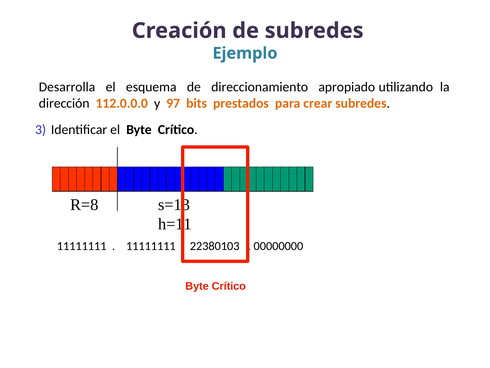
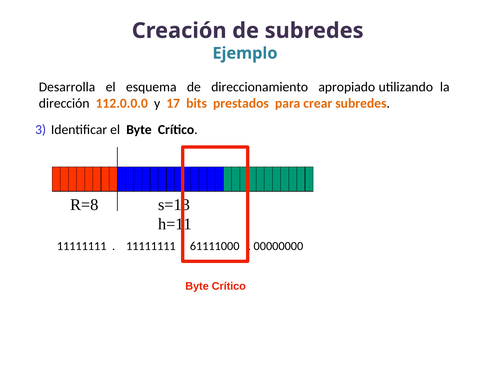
97: 97 -> 17 (173, 103)
22380103: 22380103 -> 61111000 (215, 246)
